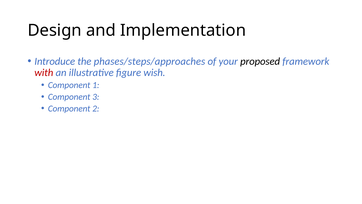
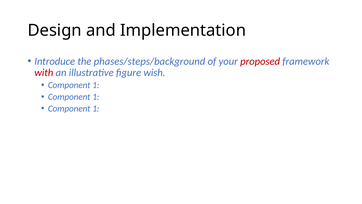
phases/steps/approaches: phases/steps/approaches -> phases/steps/background (150, 61)
proposed colour: black -> red (260, 61)
3: 3 -> 1 (96, 97)
2: 2 -> 1 (96, 108)
